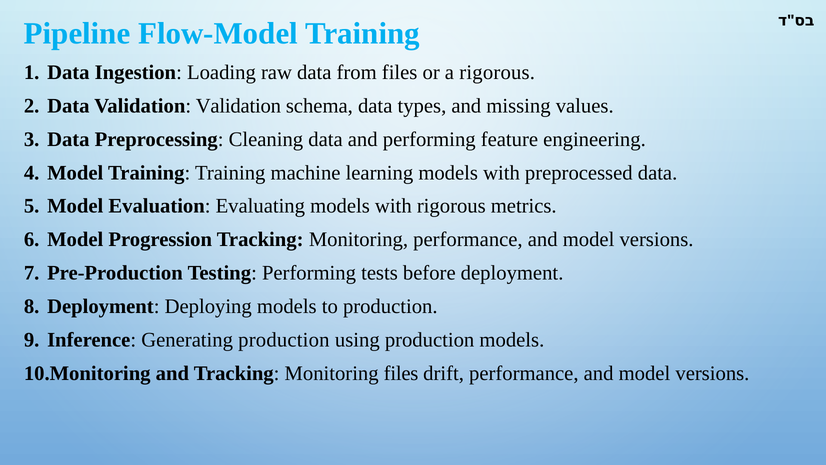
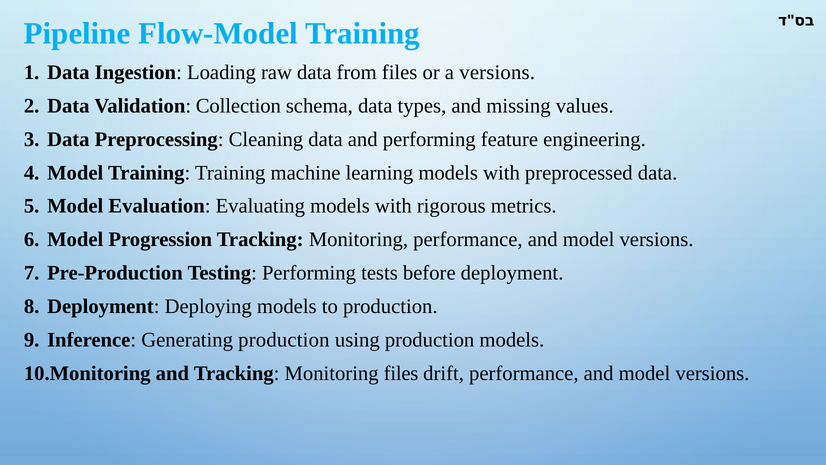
a rigorous: rigorous -> versions (497, 72)
Validation Validation: Validation -> Collection (238, 106)
